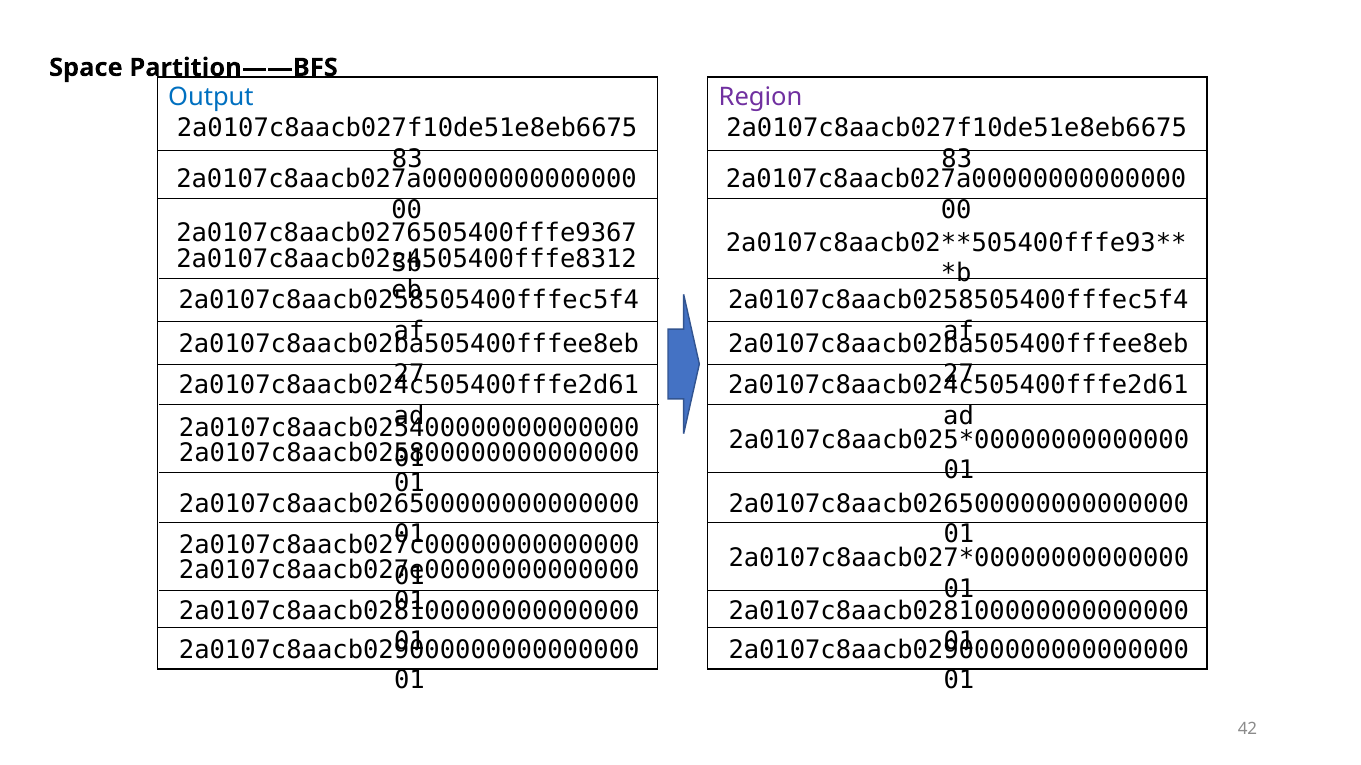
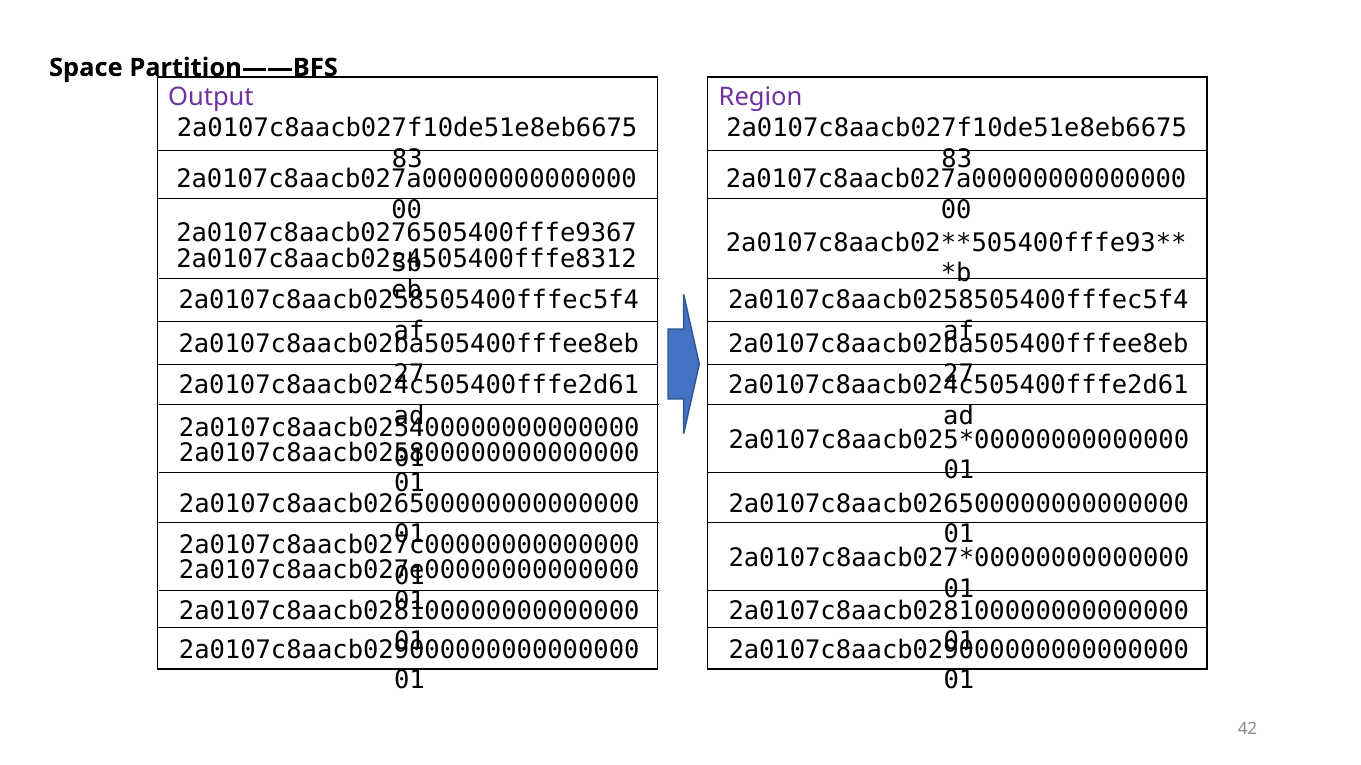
Output colour: blue -> purple (211, 97)
